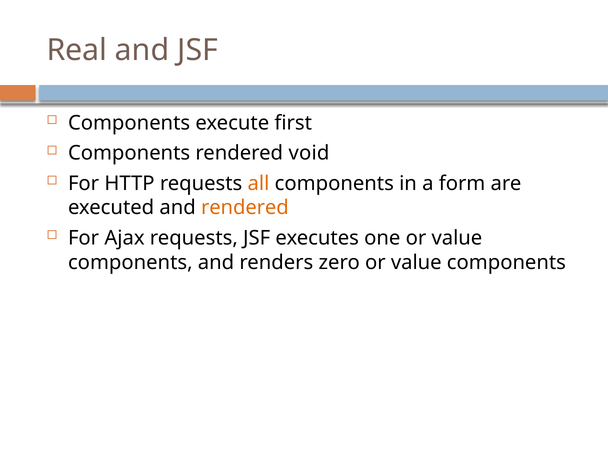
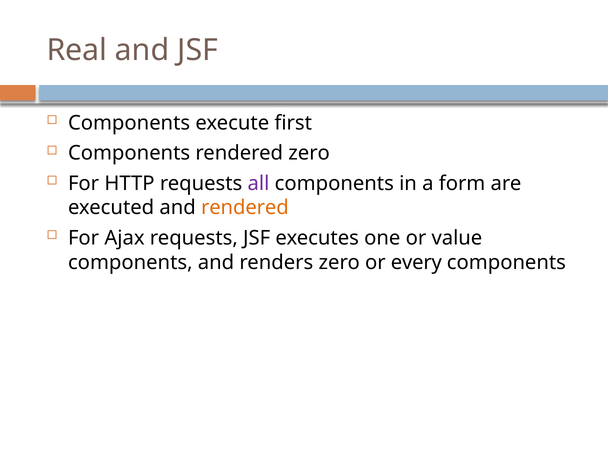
rendered void: void -> zero (309, 153)
all colour: orange -> purple (259, 183)
zero or value: value -> every (416, 262)
